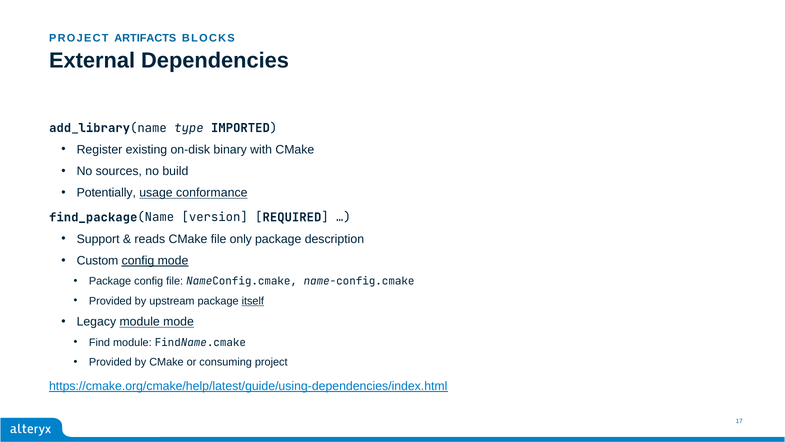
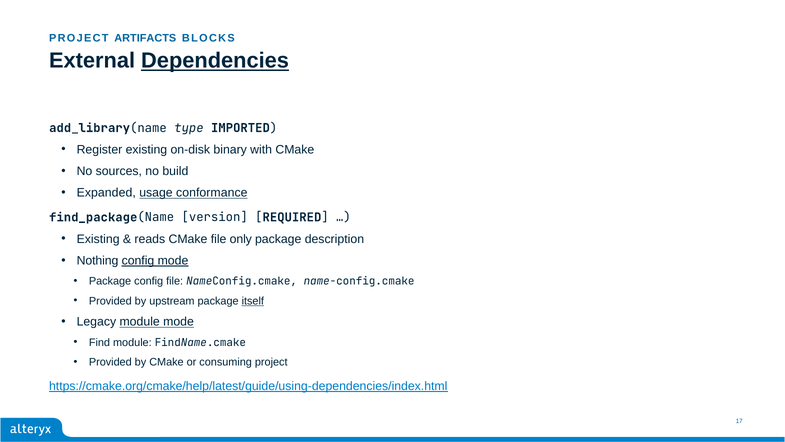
Dependencies underline: none -> present (215, 61)
Potentially: Potentially -> Expanded (106, 193)
Support: Support -> Existing (98, 239)
Custom: Custom -> Nothing (97, 260)
